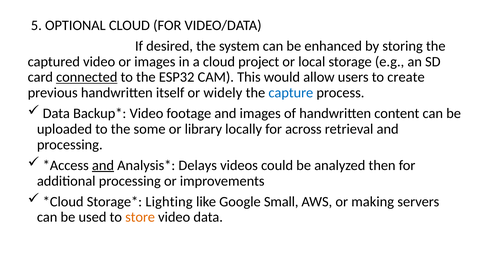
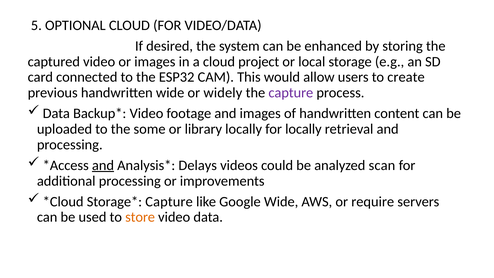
connected underline: present -> none (87, 77)
handwritten itself: itself -> wide (170, 93)
capture colour: blue -> purple (291, 93)
for across: across -> locally (303, 129)
then: then -> scan (382, 165)
Lighting: Lighting -> Capture (169, 202)
Google Small: Small -> Wide (281, 202)
making: making -> require (373, 202)
